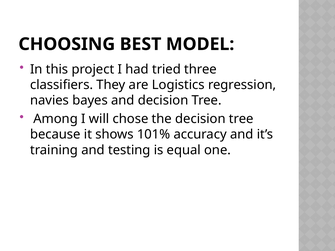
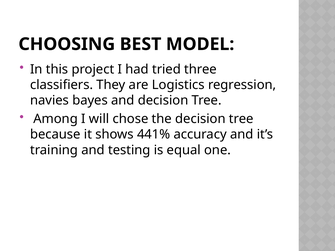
101%: 101% -> 441% (154, 135)
